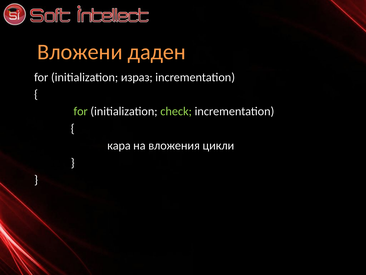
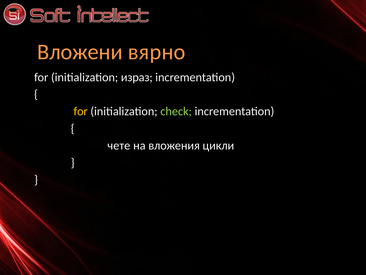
даден: даден -> вярно (157, 52)
for colour: light green -> yellow (81, 111)
кара: кара -> чете (119, 145)
